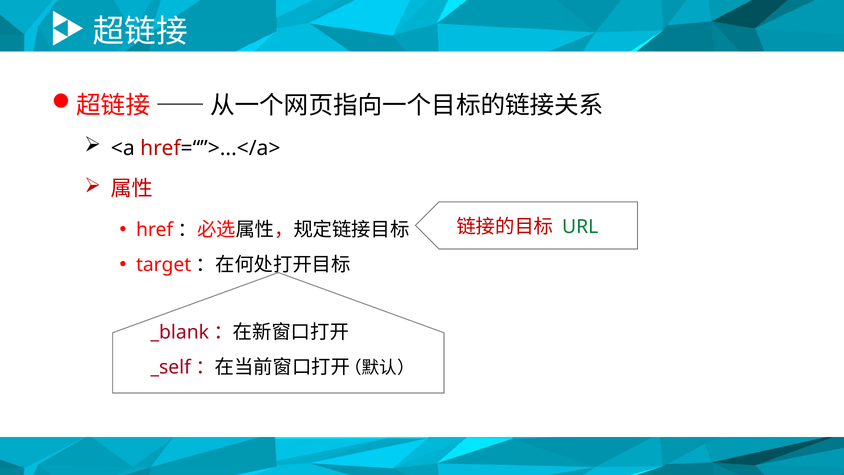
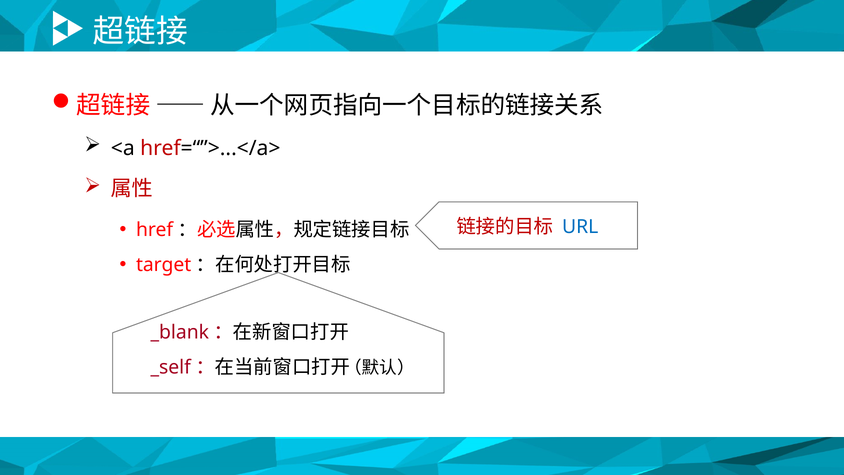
URL colour: green -> blue (580, 227)
